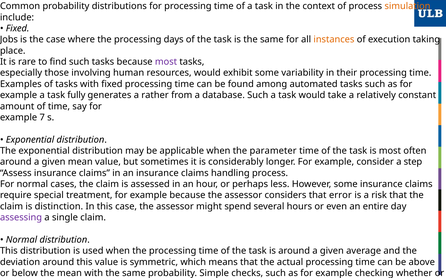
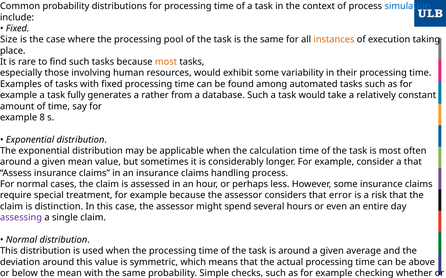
simulation colour: orange -> blue (407, 6)
Jobs: Jobs -> Size (9, 40)
days: days -> pool (174, 40)
most colour: purple -> orange (166, 62)
7: 7 -> 8 (42, 118)
parameter: parameter -> calculation (273, 151)
a step: step -> that (413, 162)
